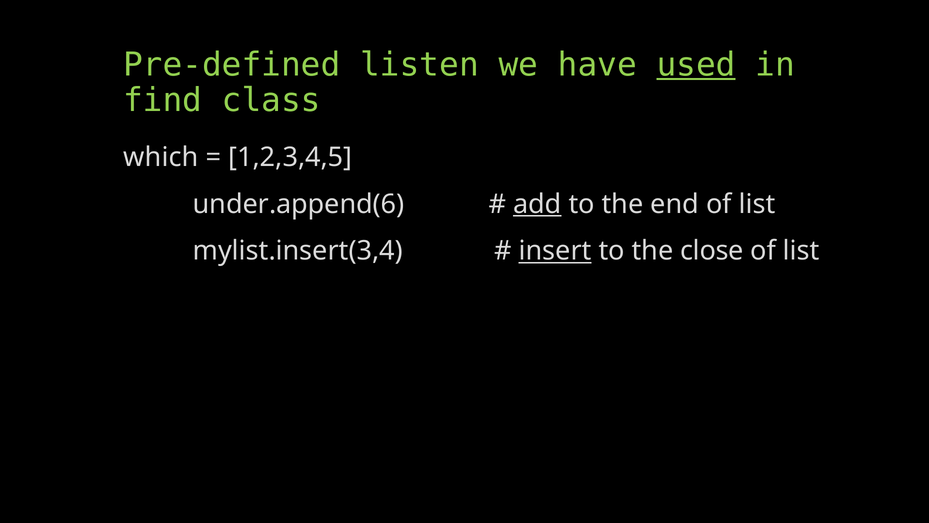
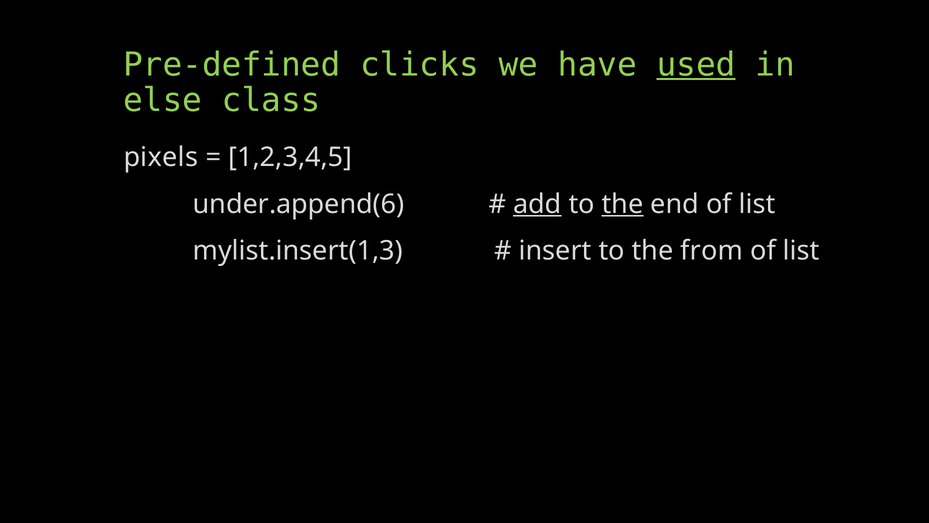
listen: listen -> clicks (420, 65)
find: find -> else (163, 100)
which: which -> pixels (161, 157)
the underline: none -> present (623, 204)
mylist.insert(3,4: mylist.insert(3,4 -> mylist.insert(1,3 (298, 251)
insert underline: present -> none (555, 251)
close: close -> from (712, 251)
